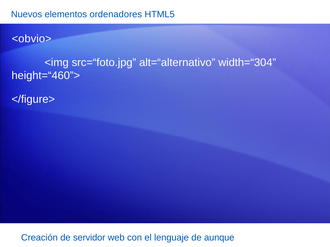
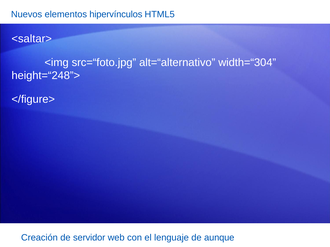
ordenadores: ordenadores -> hipervínculos (116, 14)
<obvio>: <obvio> -> <saltar> (32, 39)
height=“460”>: height=“460”> -> height=“248”> (46, 76)
